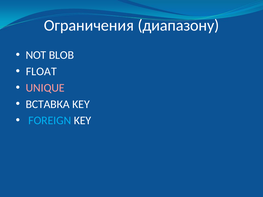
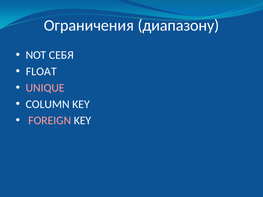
BLOB: BLOB -> СЕБЯ (61, 55)
ВСТАВКА: ВСТАВКА -> COLUMN (48, 104)
FOREIGN colour: light blue -> pink (50, 121)
